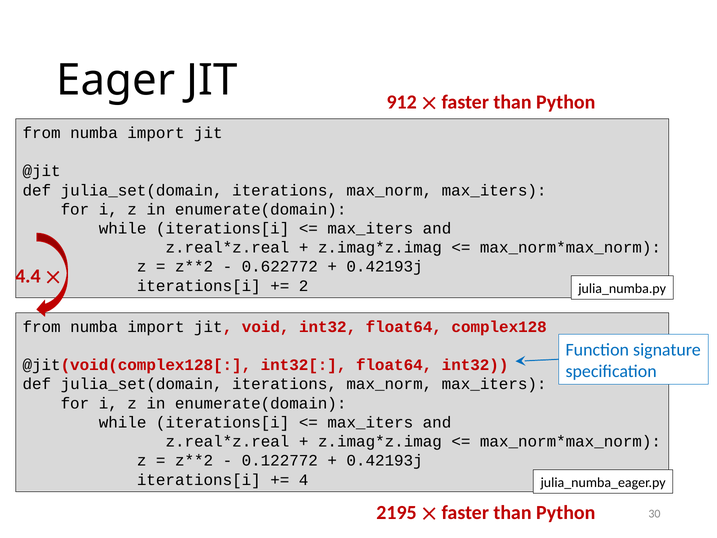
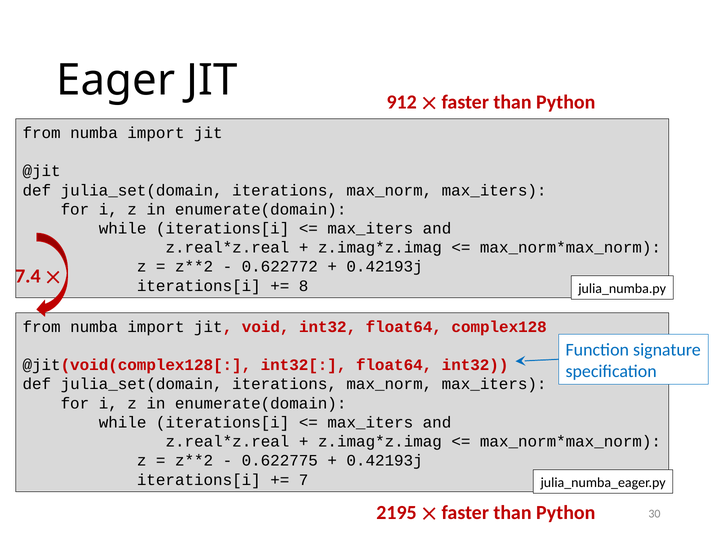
4.4: 4.4 -> 7.4 (28, 276)
2: 2 -> 8 (304, 286)
0.122772: 0.122772 -> 0.622775 (280, 460)
4: 4 -> 7 (304, 480)
